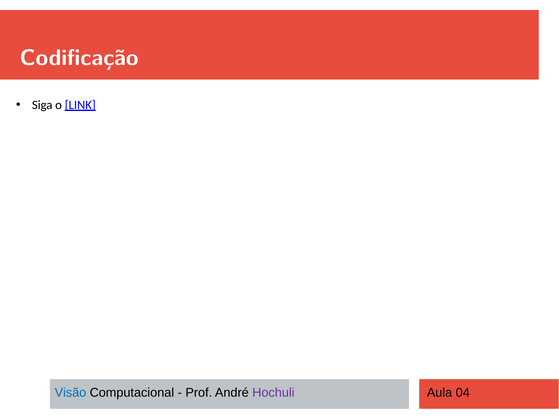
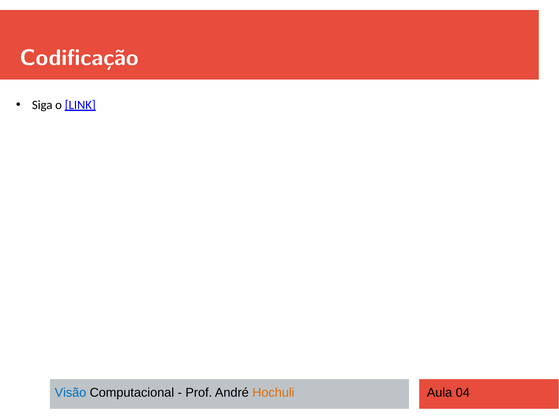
Hochuli colour: purple -> orange (273, 393)
